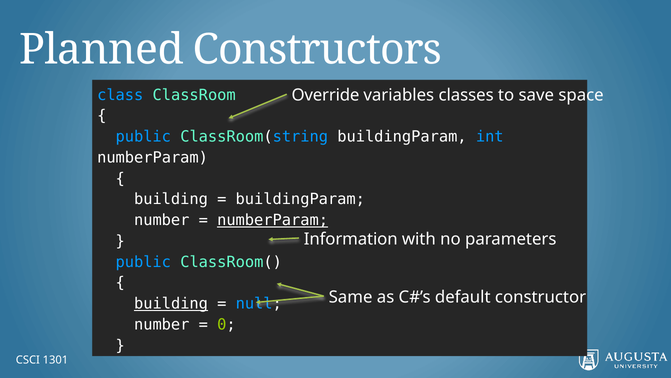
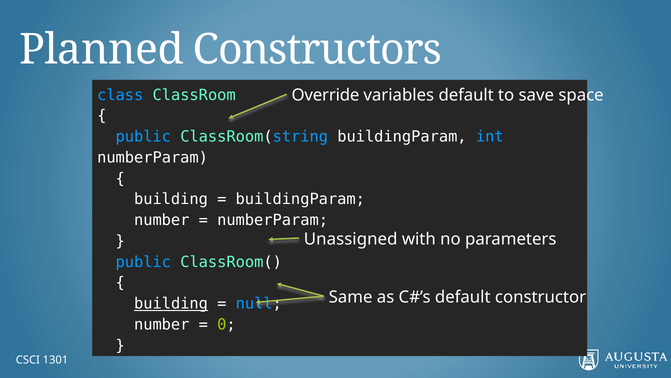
variables classes: classes -> default (466, 95)
numberParam underline: present -> none (273, 220)
Information: Information -> Unassigned (351, 239)
